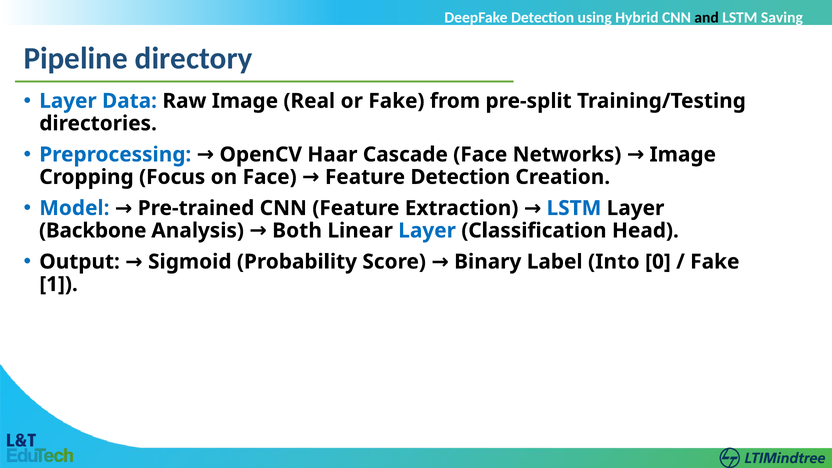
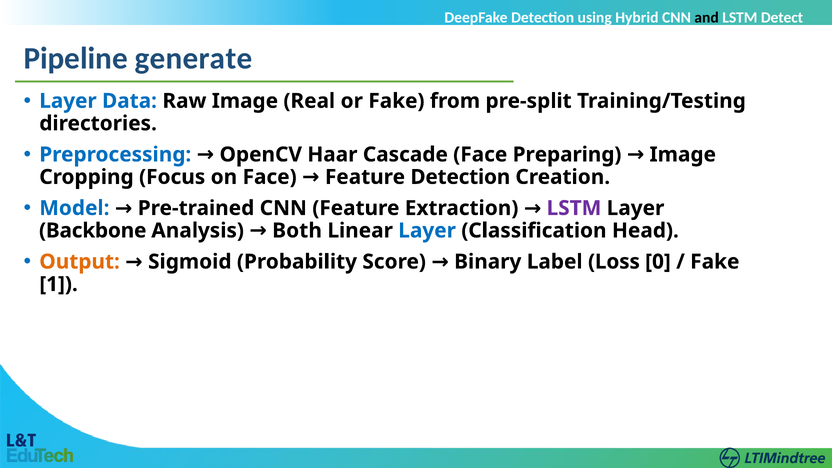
Saving: Saving -> Detect (782, 17)
directory: directory -> generate (194, 58)
Networks: Networks -> Preparing (567, 155)
LSTM colour: blue -> purple (574, 208)
Output colour: black -> orange (80, 262)
Into: Into -> Loss (614, 262)
